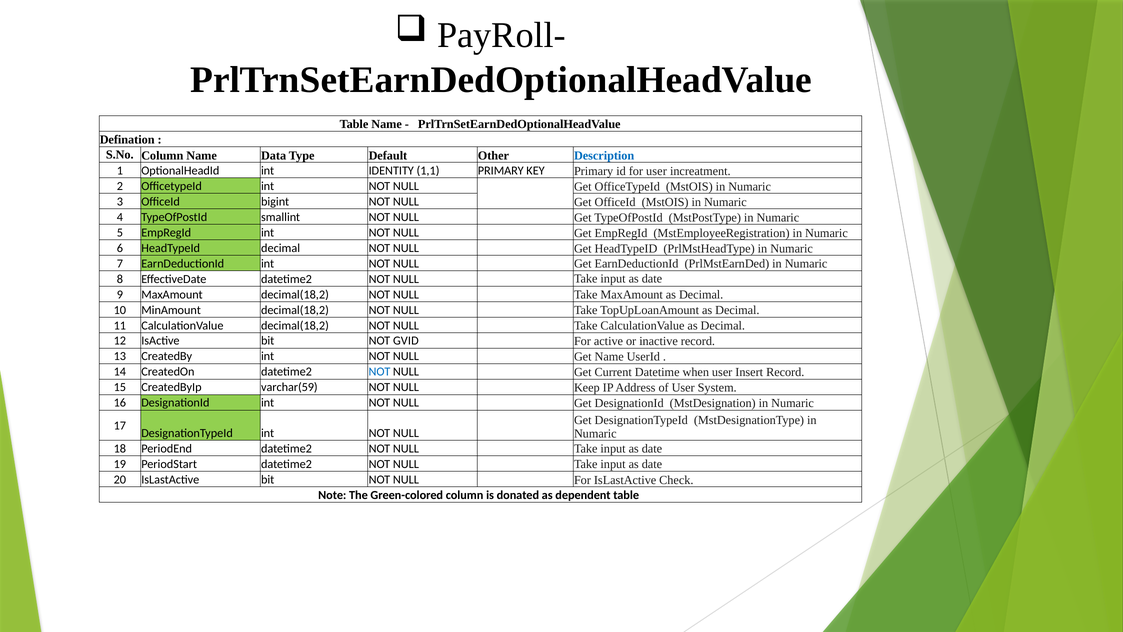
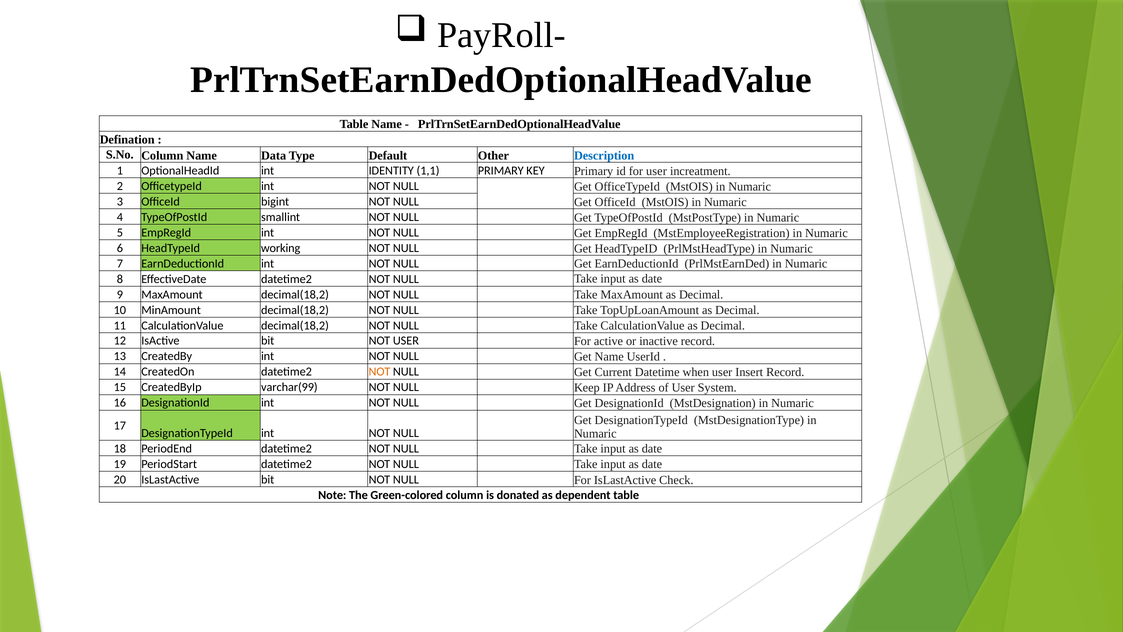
HeadTypeId decimal: decimal -> working (281, 248)
NOT GVID: GVID -> USER (406, 341)
NOT colour: blue -> orange (379, 372)
varchar(59: varchar(59 -> varchar(99 (289, 387)
